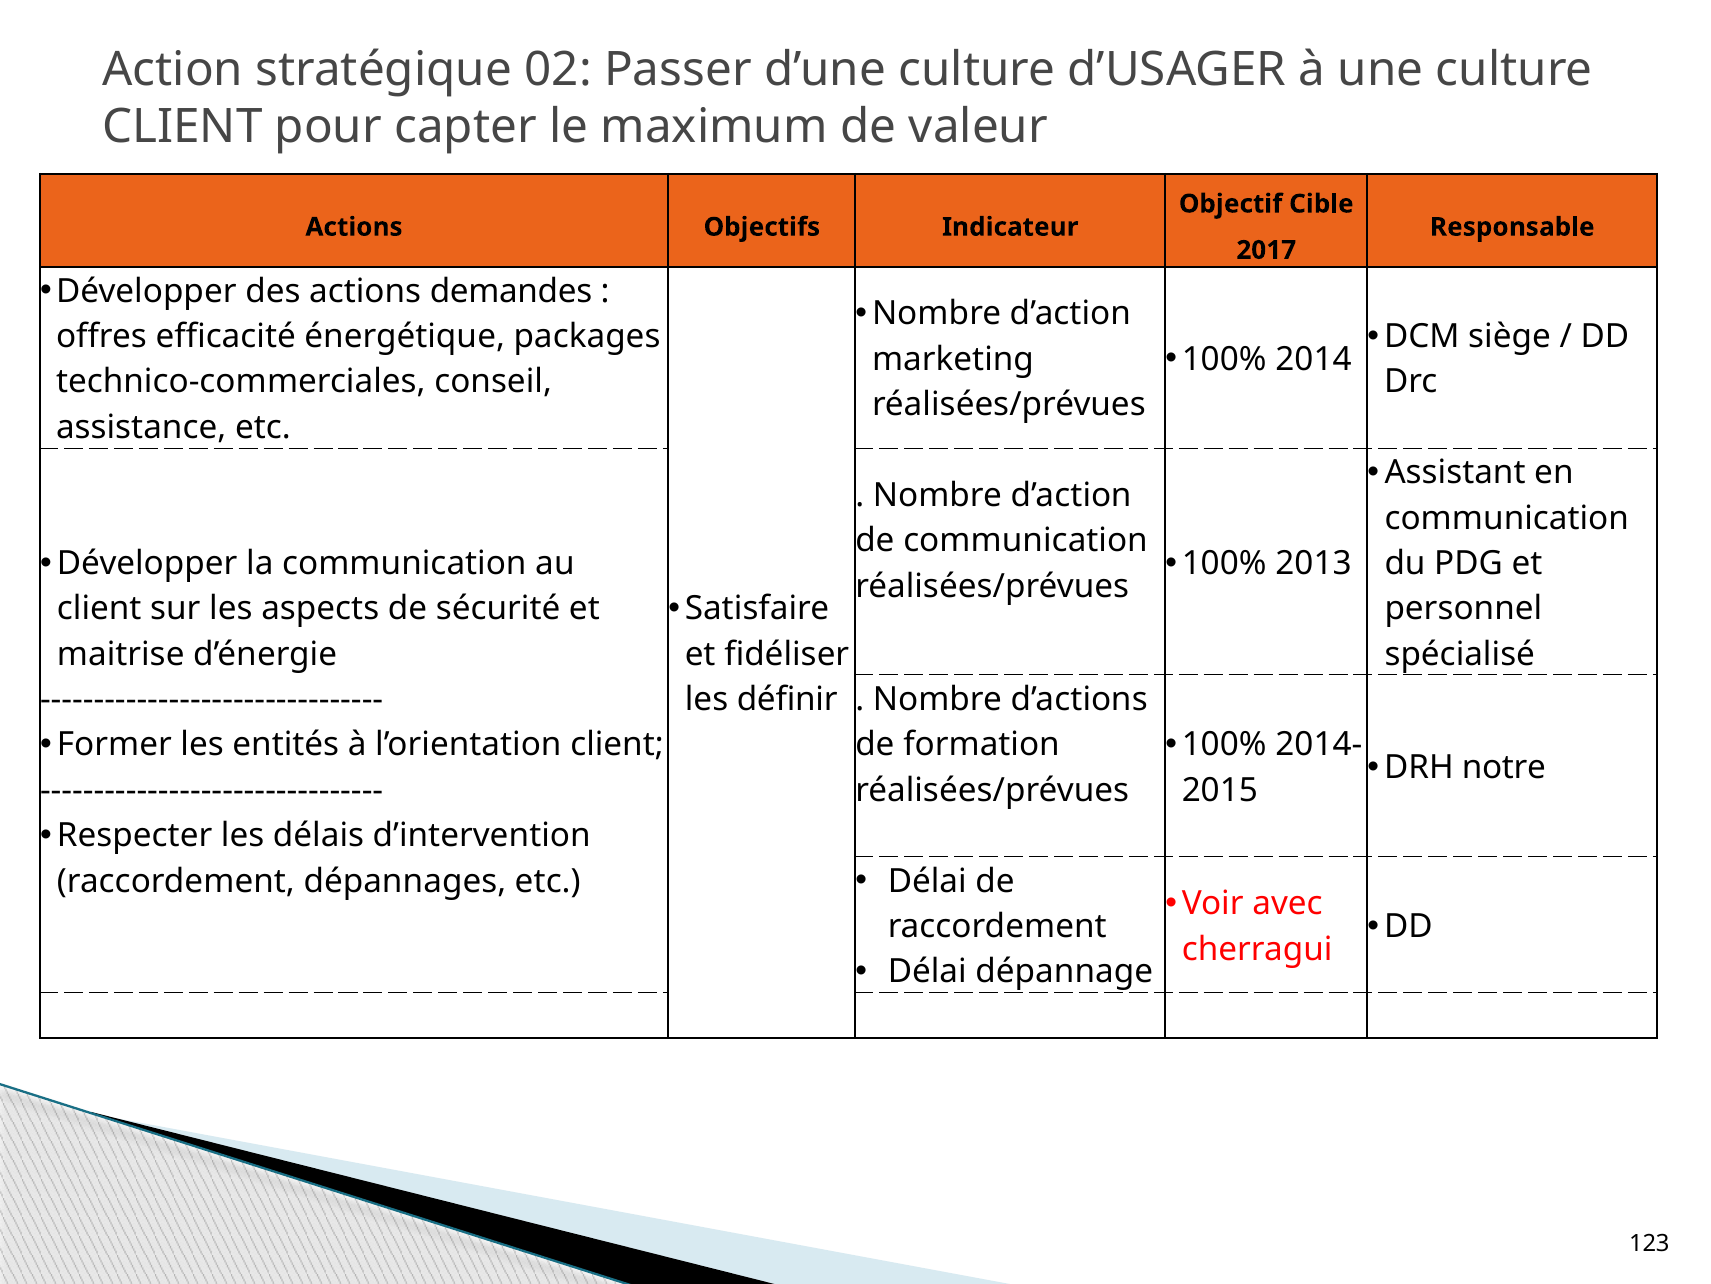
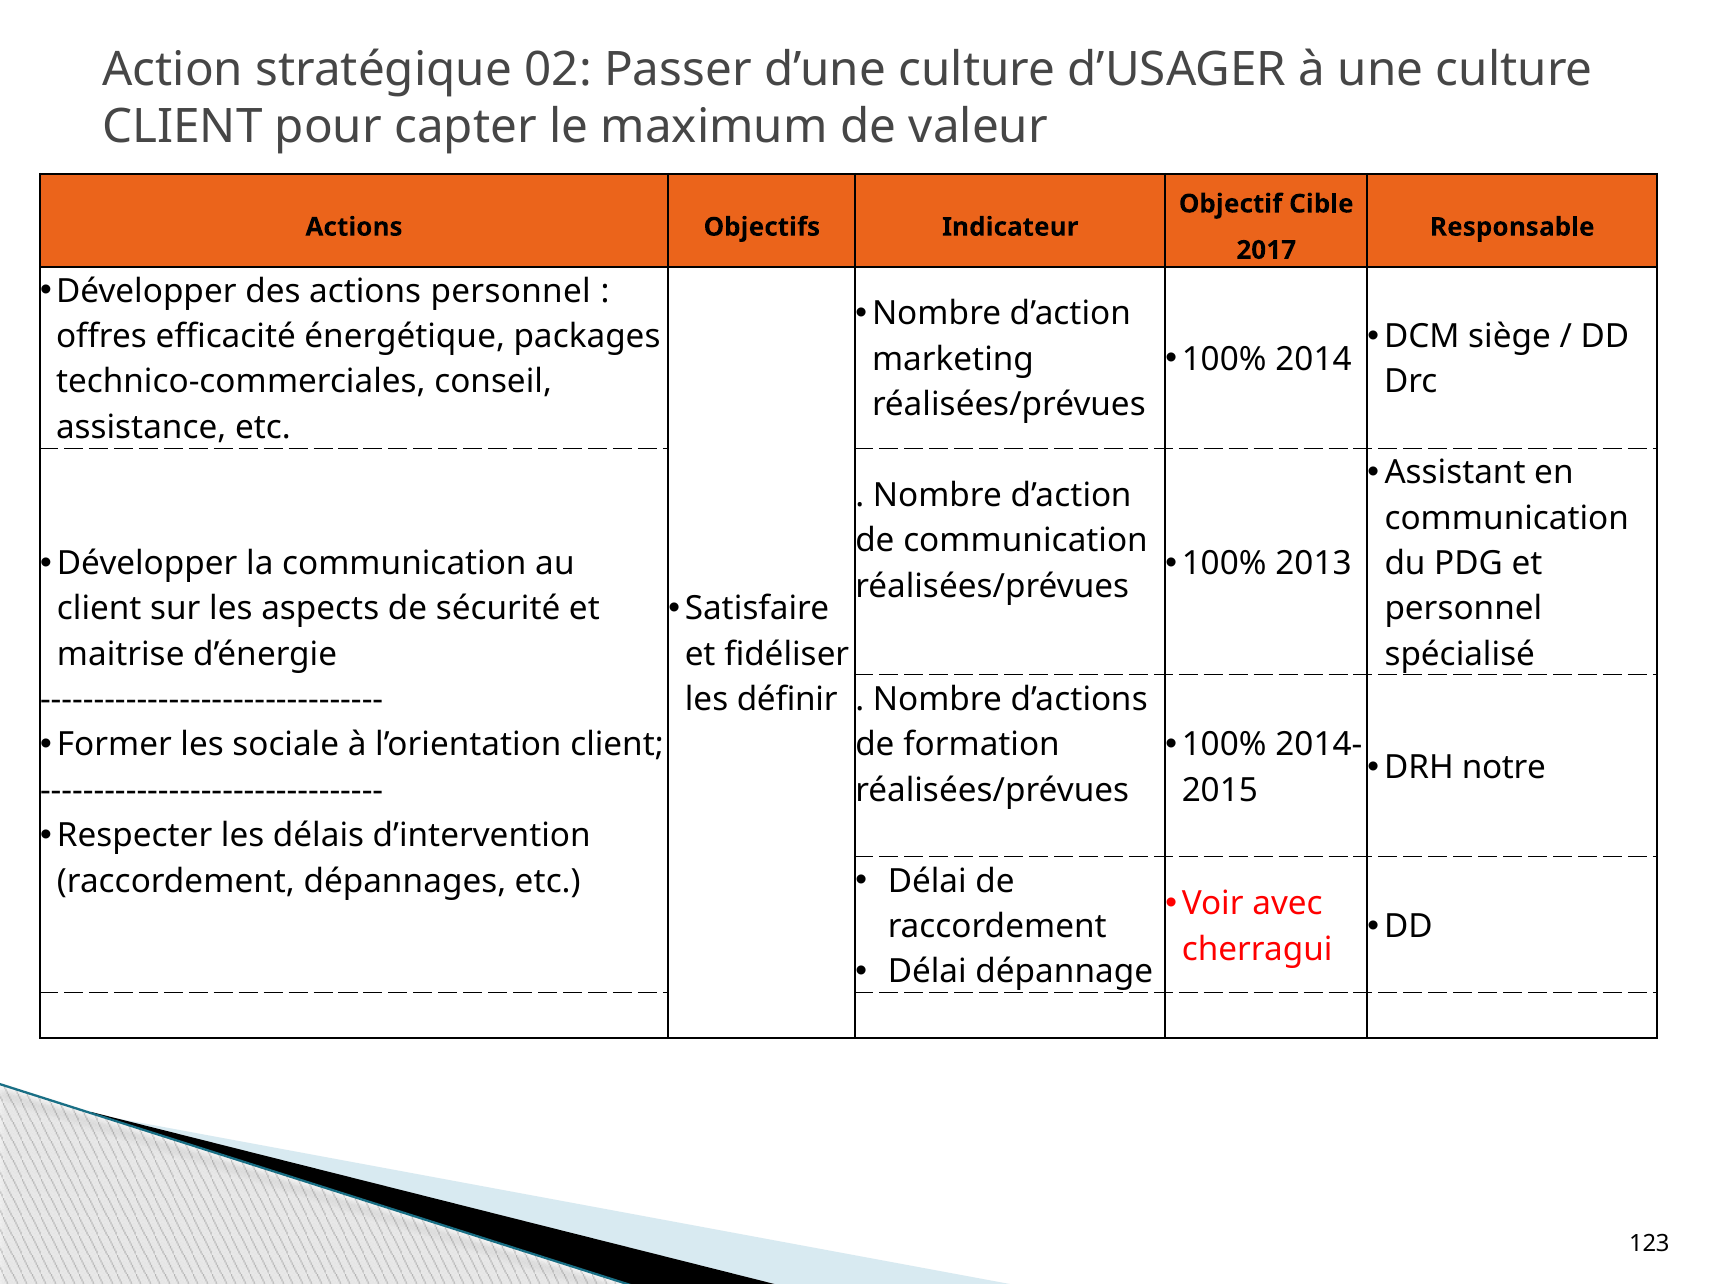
actions demandes: demandes -> personnel (511, 291)
entités: entités -> sociale (286, 745)
